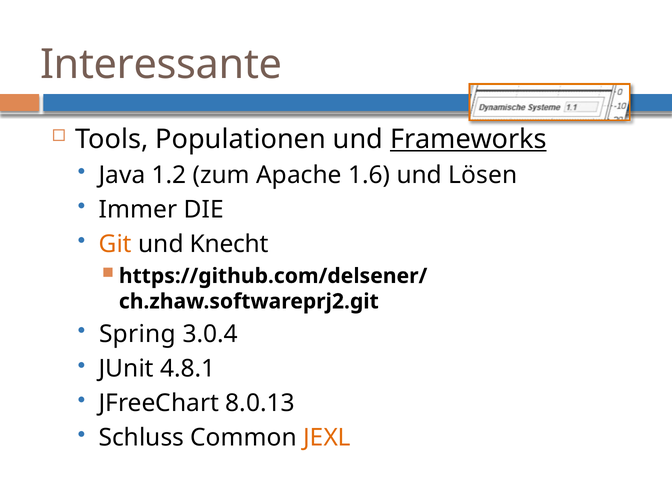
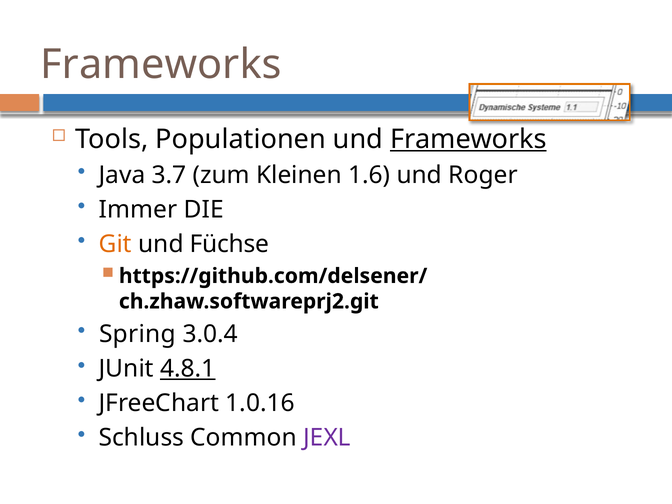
Interessante: Interessante -> Frameworks (161, 65)
1.2: 1.2 -> 3.7 (169, 175)
Apache: Apache -> Kleinen (299, 175)
Lösen: Lösen -> Roger (483, 175)
Knecht: Knecht -> Füchse (229, 244)
4.8.1 underline: none -> present (188, 369)
8.0.13: 8.0.13 -> 1.0.16 (260, 403)
JEXL colour: orange -> purple (327, 438)
